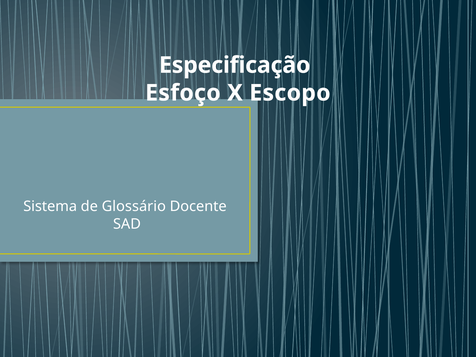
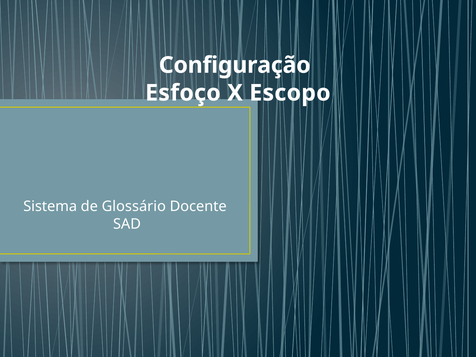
Especificação: Especificação -> Configuração (235, 65)
